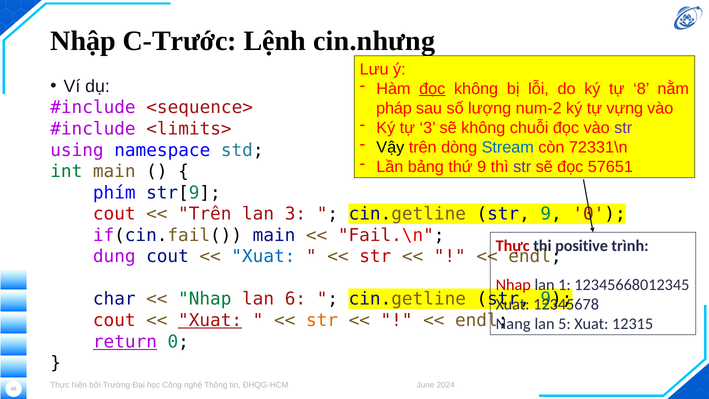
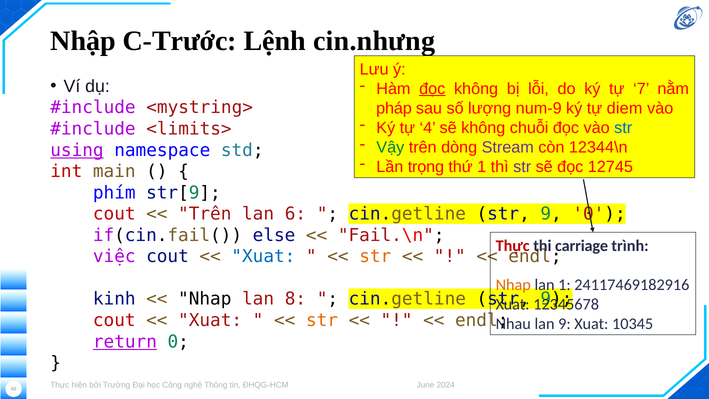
8: 8 -> 7 (641, 89)
<sequence>: <sequence> -> <mystring> (200, 108)
num-2: num-2 -> num-9 (539, 108)
vựng: vựng -> diem (625, 108)
tự 3: 3 -> 4 (428, 128)
str colour: purple -> blue (623, 128)
Vậy colour: black -> green (390, 147)
Stream colour: blue -> purple (508, 147)
72331\n: 72331\n -> 12344\n (598, 147)
using underline: none -> present (77, 150)
bảng: bảng -> trọng (426, 167)
thứ 9: 9 -> 1 (482, 167)
57651: 57651 -> 12745 (610, 167)
int colour: green -> red (66, 171)
lan 3: 3 -> 6 (295, 214)
if(cin.fail( main: main -> else (274, 235)
positive: positive -> carriage (582, 246)
dung: dung -> việc (114, 256)
str colour: red -> orange (375, 256)
Nhap colour: red -> orange (513, 285)
12345668012345: 12345668012345 -> 24117469182916 (632, 285)
char: char -> kinh (114, 299)
Nhap colour: green -> black (205, 299)
6: 6 -> 8 (295, 299)
Xuat underline: present -> none (210, 320)
Nang: Nang -> Nhau (513, 324)
lan 5: 5 -> 9 (564, 324)
12315: 12315 -> 10345 (633, 324)
